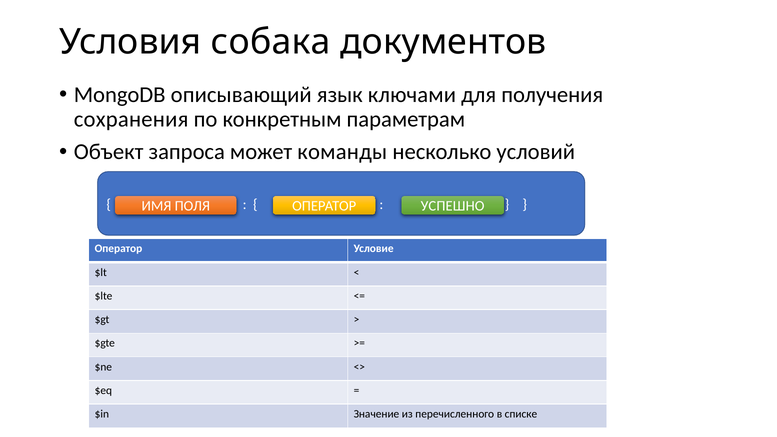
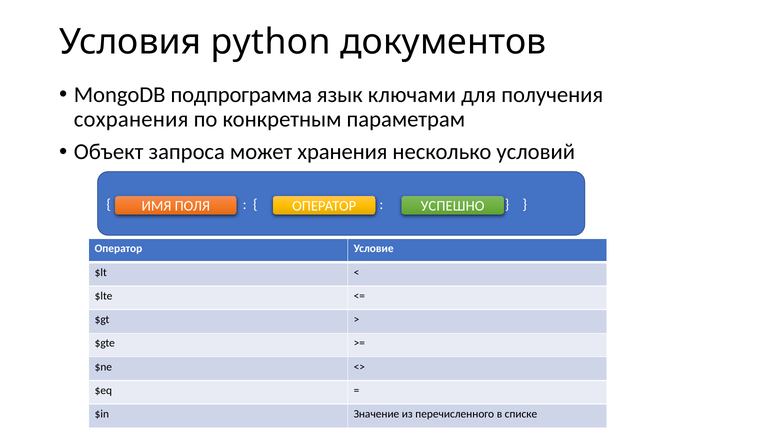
собака: собака -> python (271, 42)
описывающий: описывающий -> подпрограмма (241, 95)
команды: команды -> хранения (342, 152)
